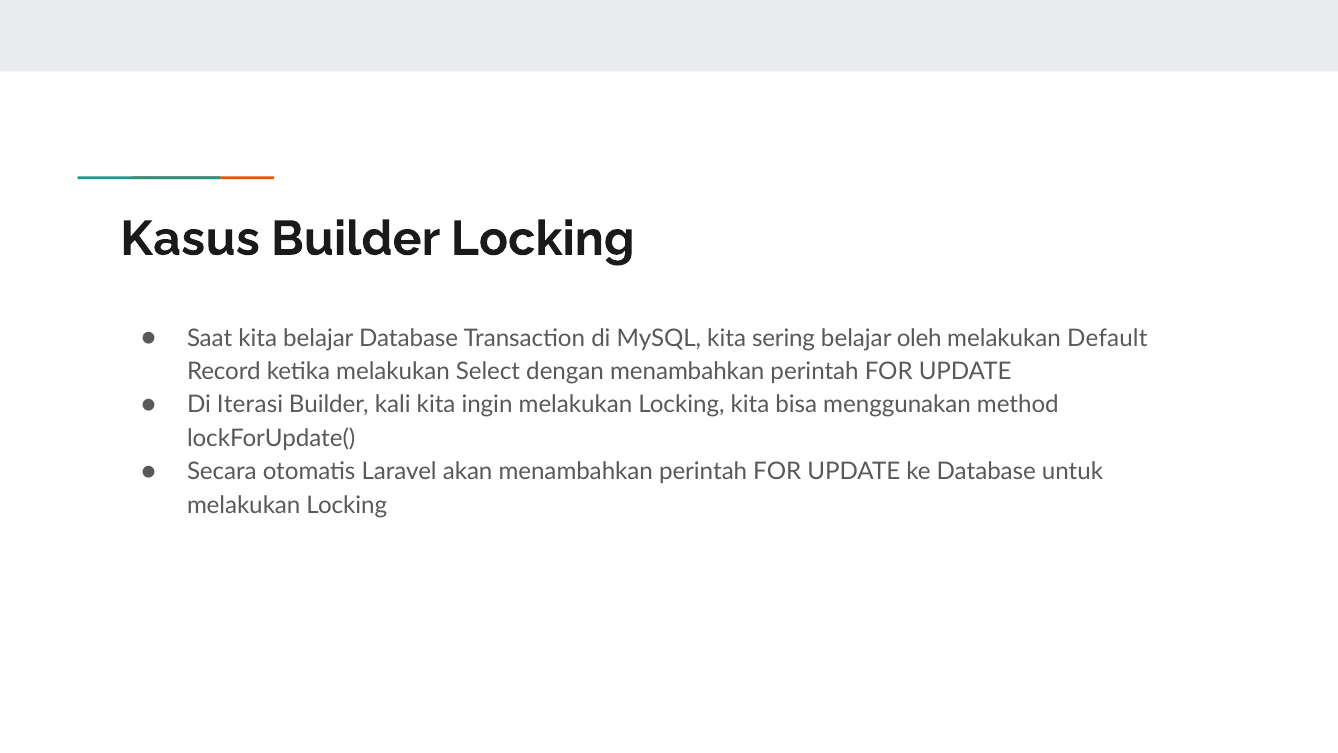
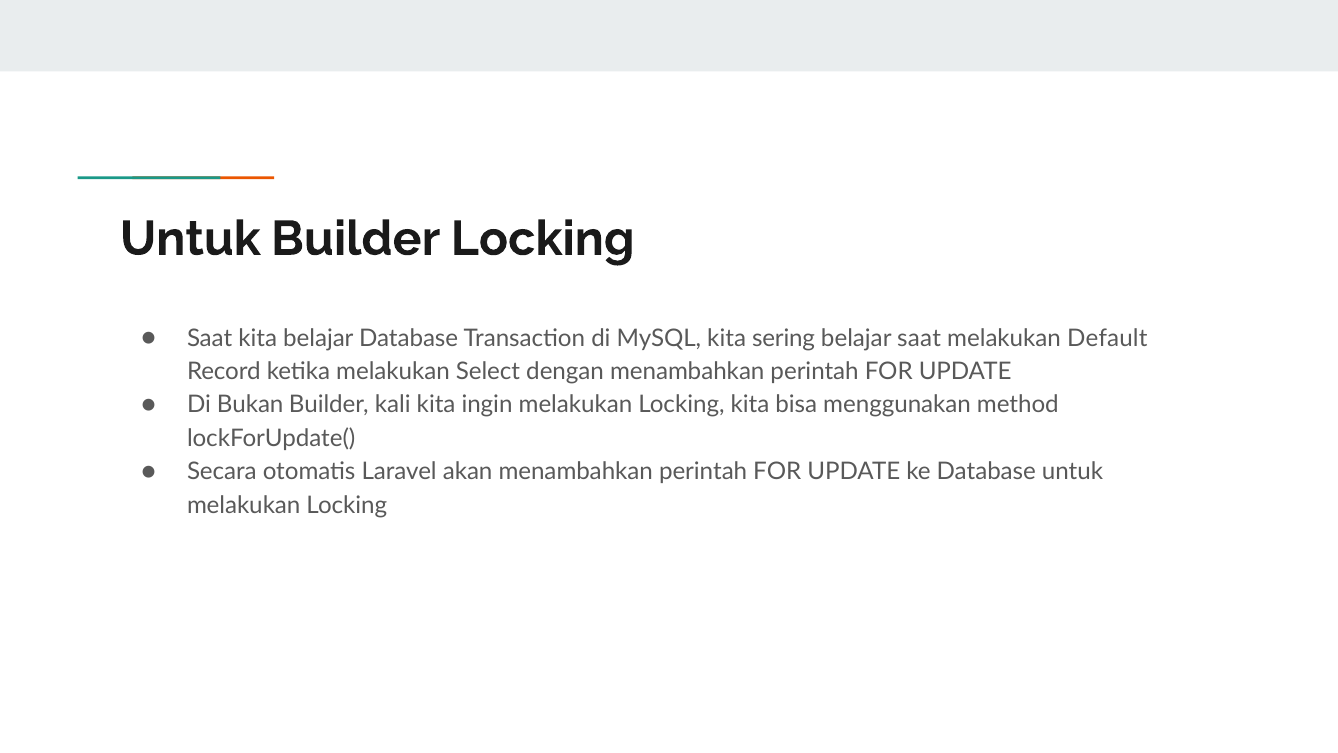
Kasus: Kasus -> Untuk (190, 239)
belajar oleh: oleh -> saat (919, 338)
Iterasi: Iterasi -> Bukan (250, 405)
